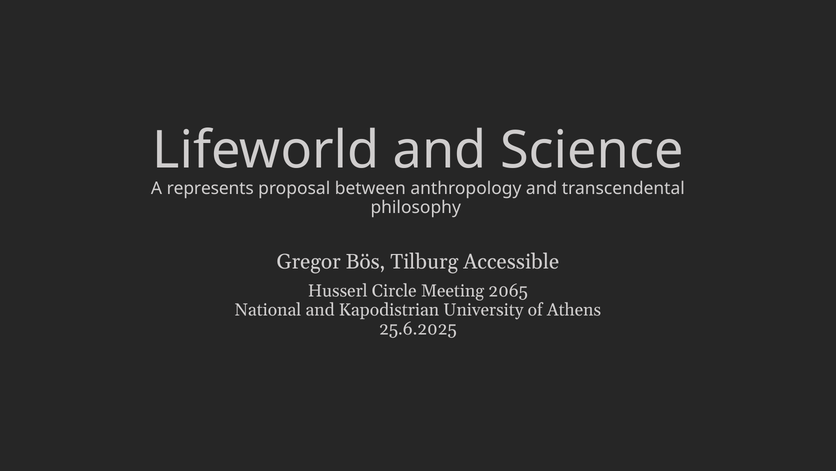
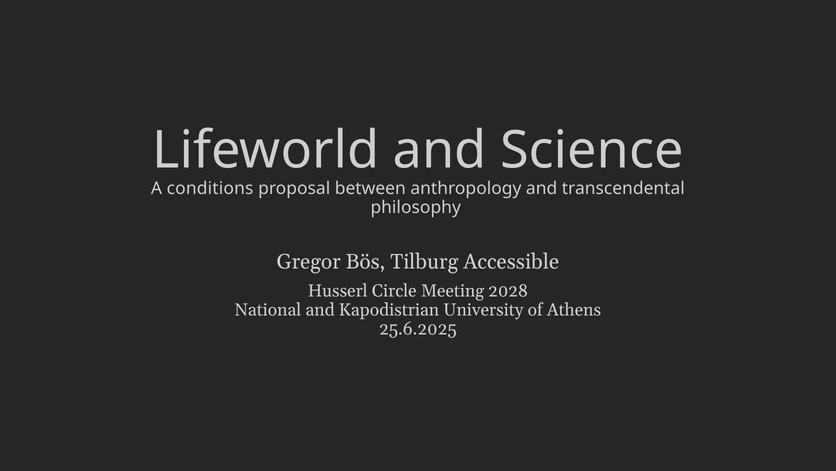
represents: represents -> conditions (210, 188)
2065: 2065 -> 2028 (508, 291)
